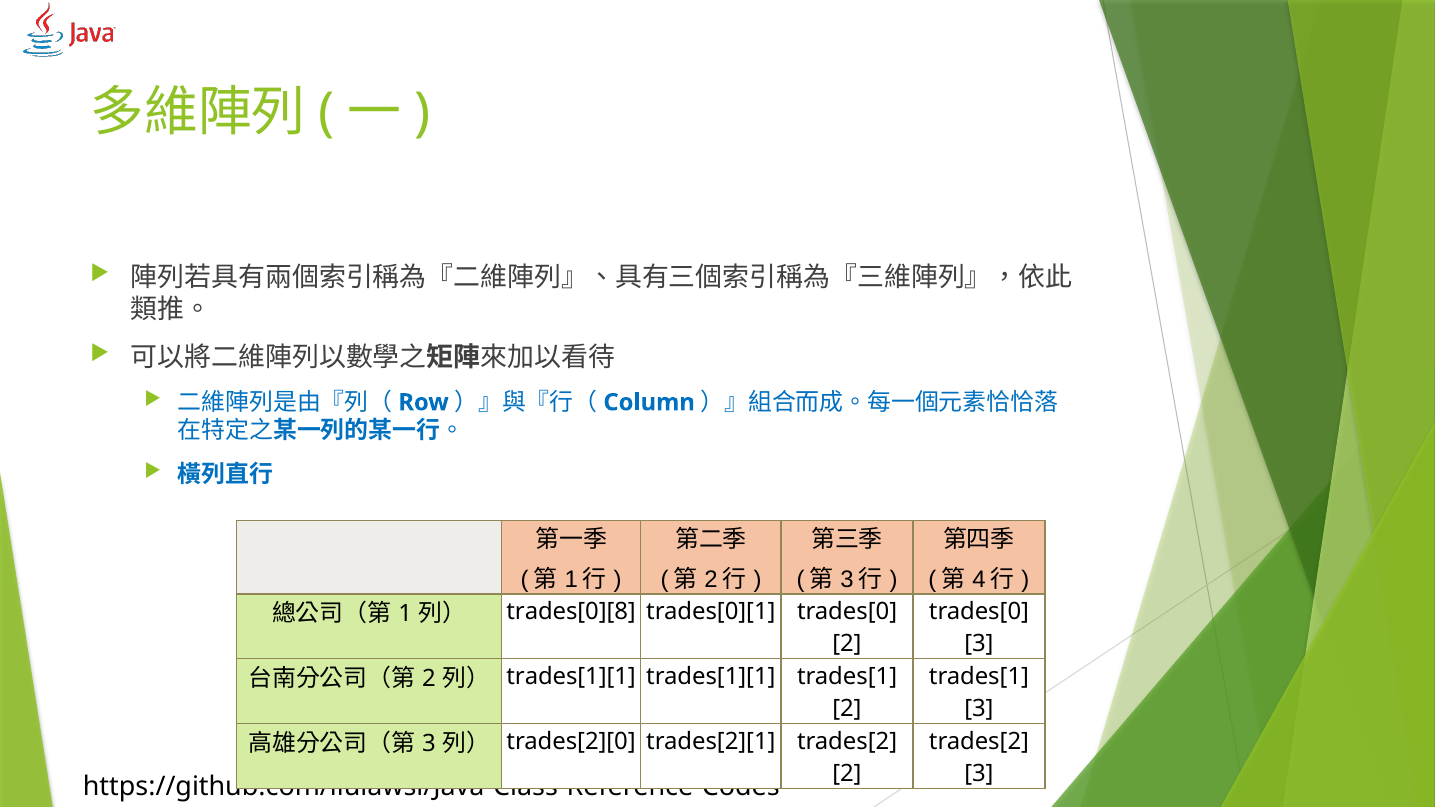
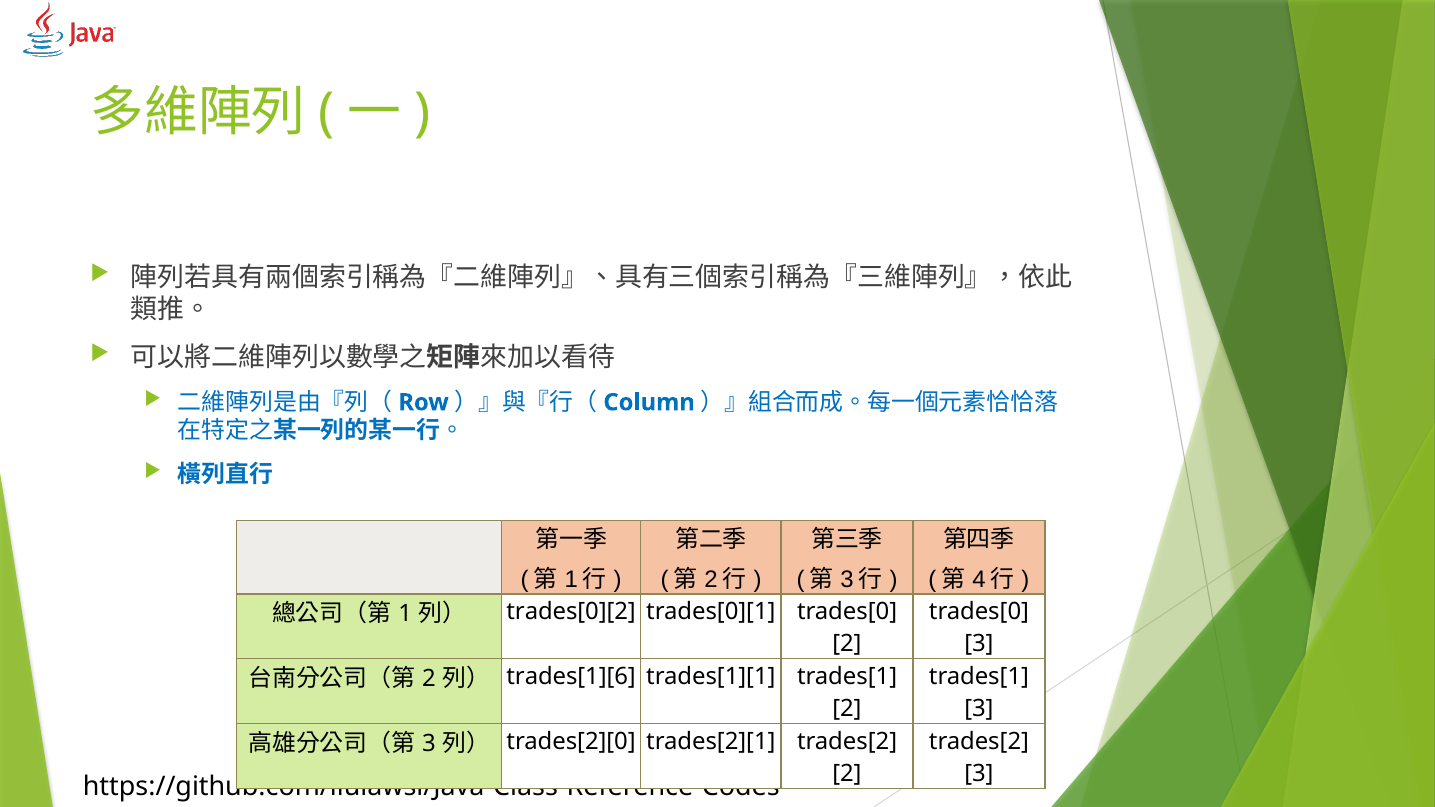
trades[0][8: trades[0][8 -> trades[0][2 (571, 612)
trades[1][1: trades[1][1 -> trades[1][6 (571, 677)
